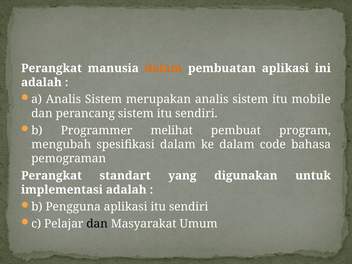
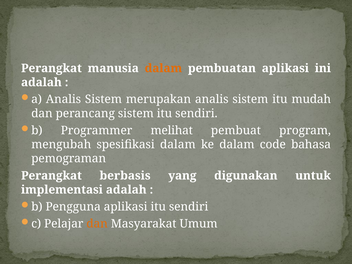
mobile: mobile -> mudah (311, 99)
standart: standart -> berbasis (125, 176)
dan colour: black -> orange (97, 224)
